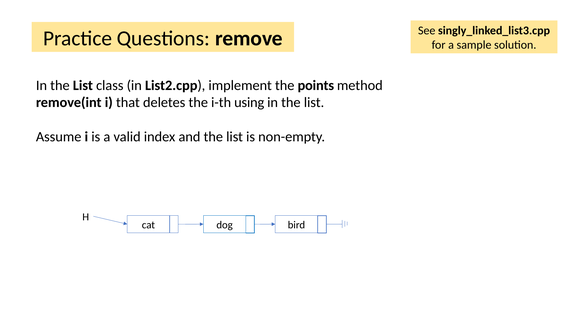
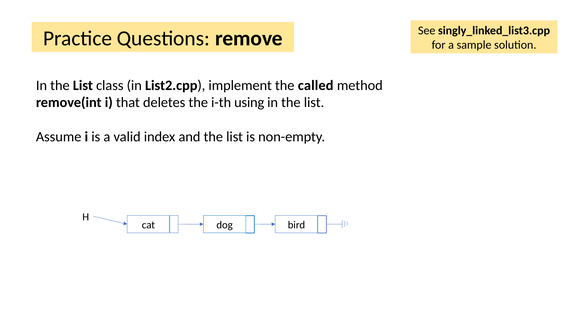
points: points -> called (316, 85)
